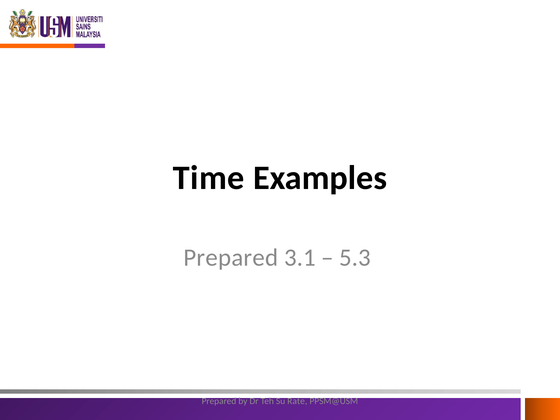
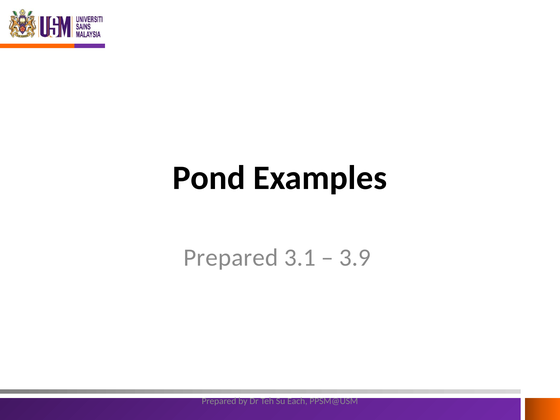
Time: Time -> Pond (209, 178)
5.3: 5.3 -> 3.9 (355, 257)
Rate: Rate -> Each (297, 401)
